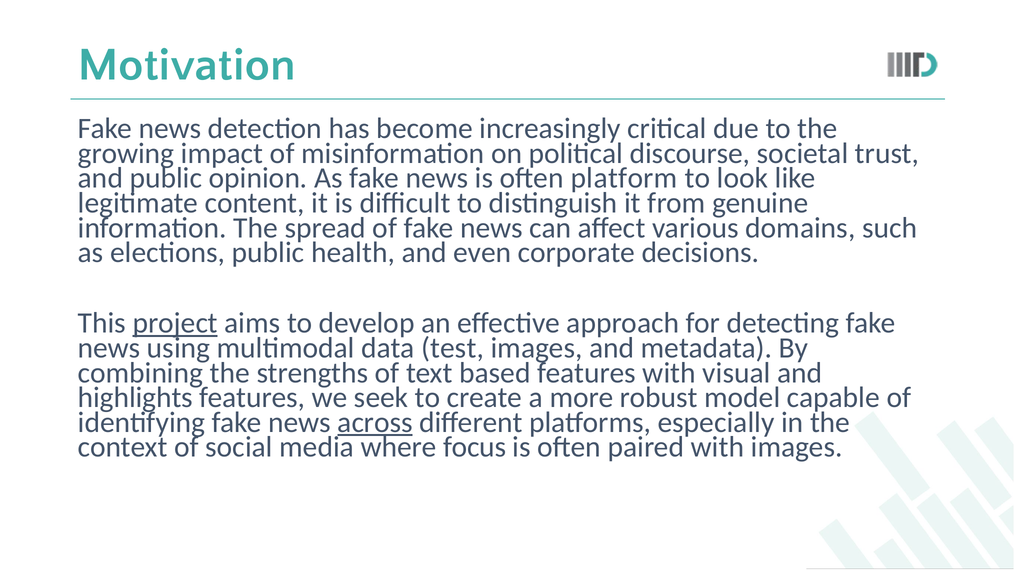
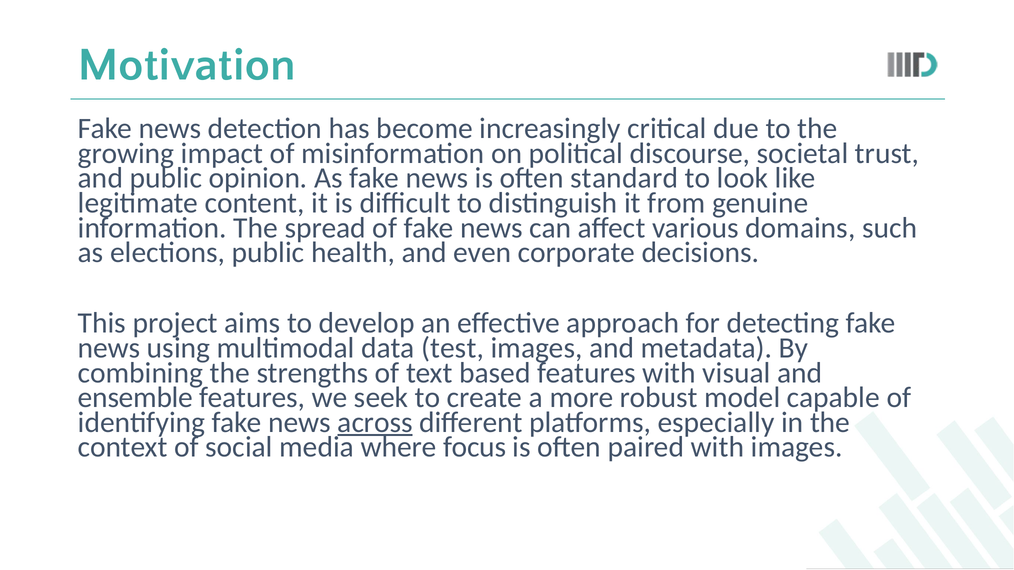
platform: platform -> standard (624, 178)
project underline: present -> none (175, 323)
highlights: highlights -> ensemble (135, 398)
